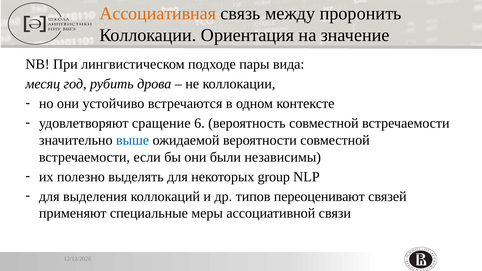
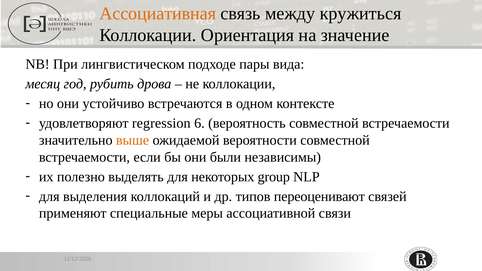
проронить: проронить -> кружиться (361, 14)
сращение: сращение -> regression (161, 123)
выше colour: blue -> orange (133, 140)
